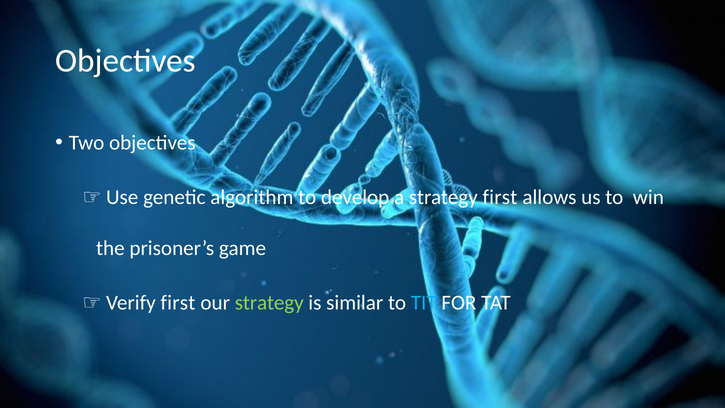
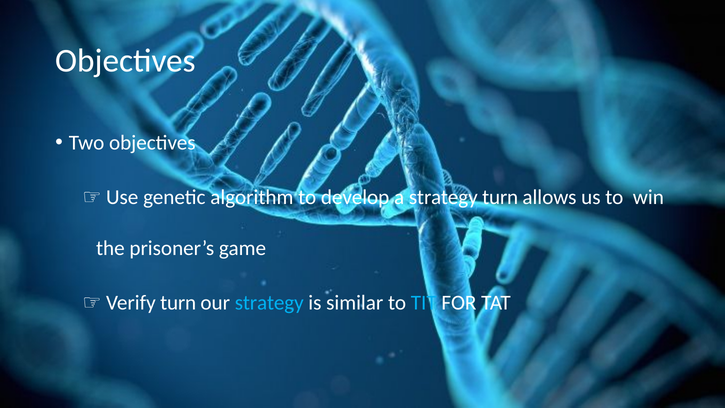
strategy first: first -> turn (500, 197)
Verify first: first -> turn (178, 303)
strategy colour: light green -> light blue (269, 303)
